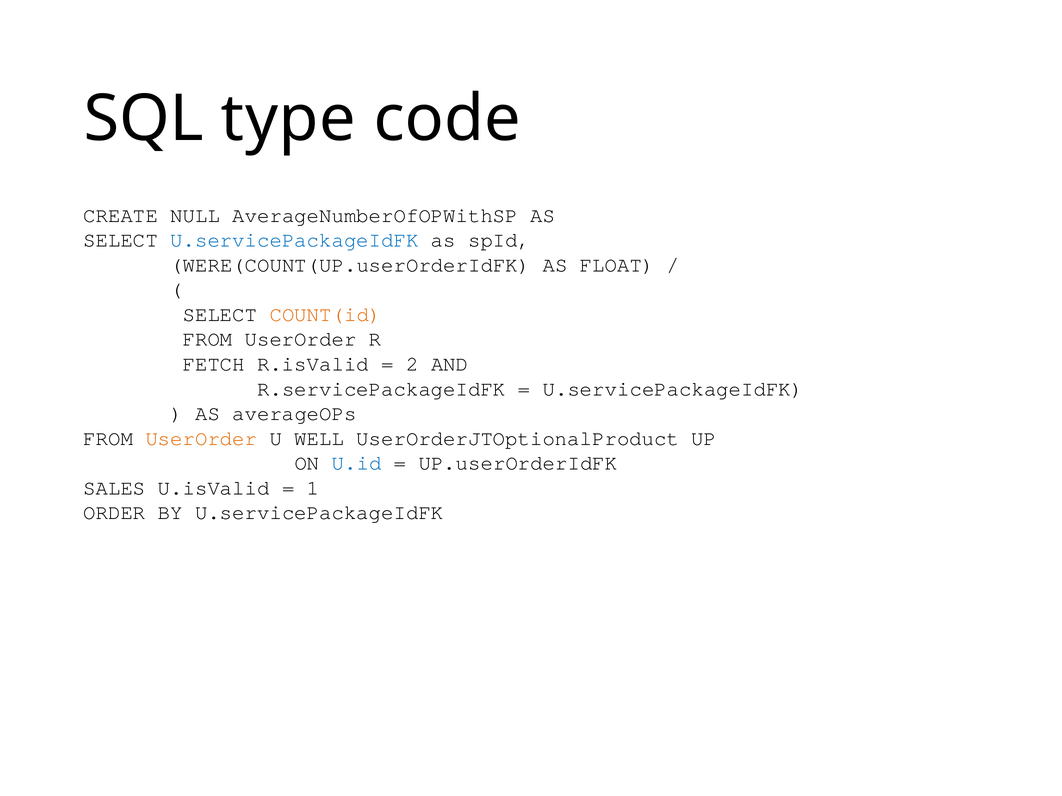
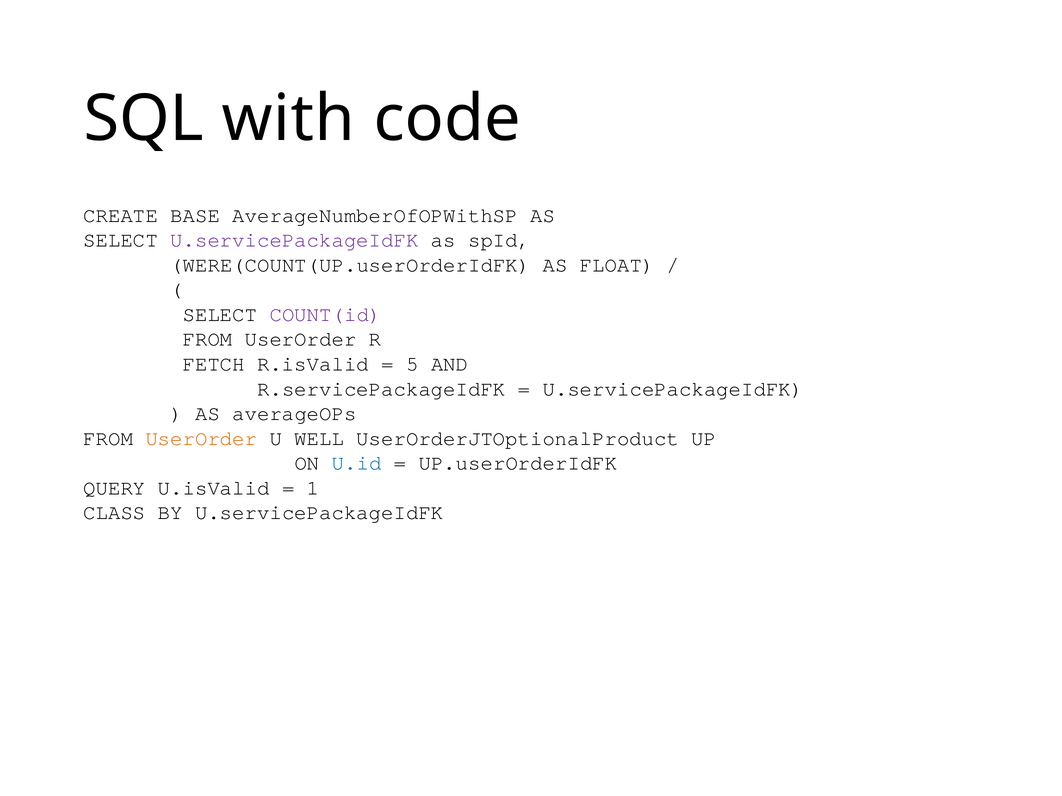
type: type -> with (288, 119)
NULL: NULL -> BASE (195, 215)
U.servicePackageIdFK colour: blue -> purple (294, 240)
COUNT(id colour: orange -> purple (325, 315)
2: 2 -> 5 (412, 364)
SALES: SALES -> QUERY (114, 488)
ORDER: ORDER -> CLASS (114, 513)
